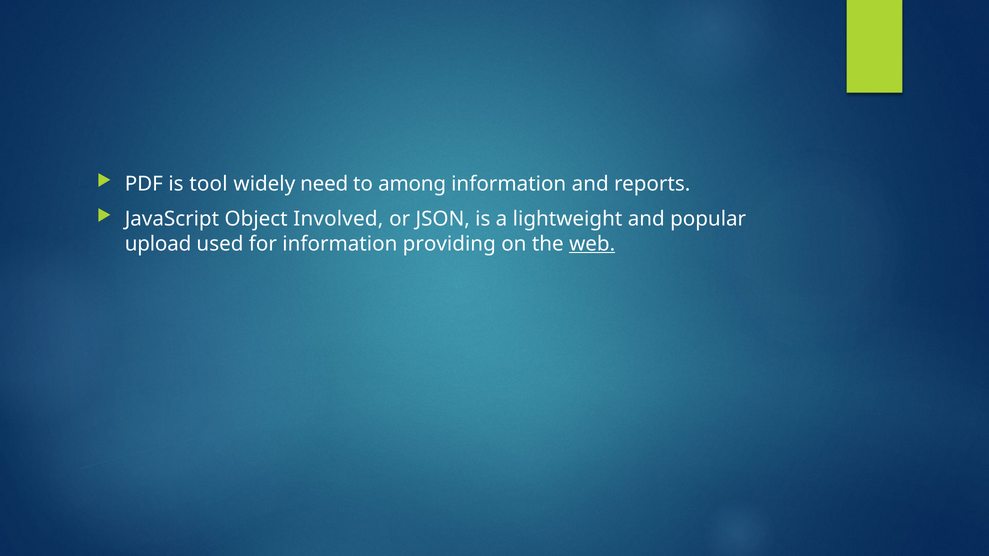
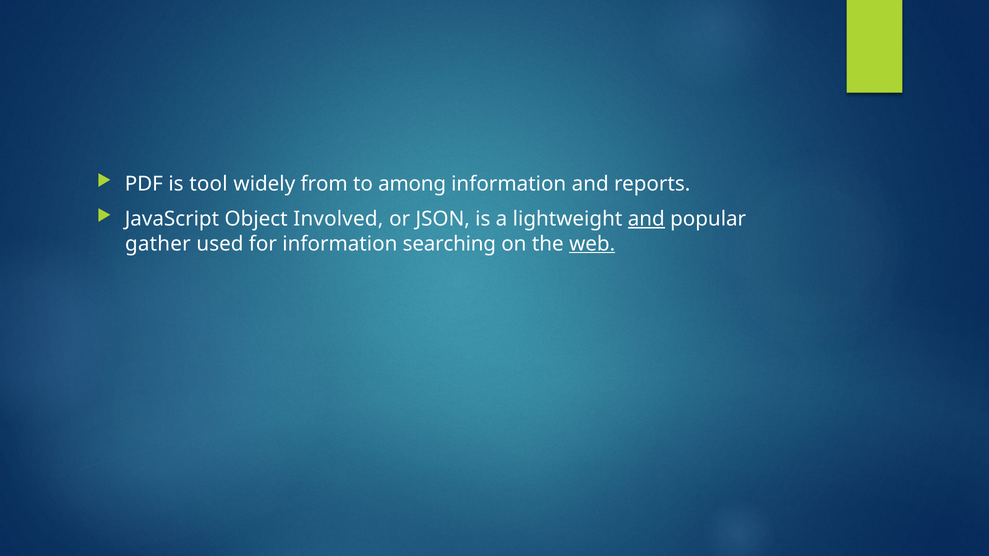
need: need -> from (324, 184)
and underline: none -> present (646, 219)
upload: upload -> gather (158, 244)
providing: providing -> searching (449, 244)
